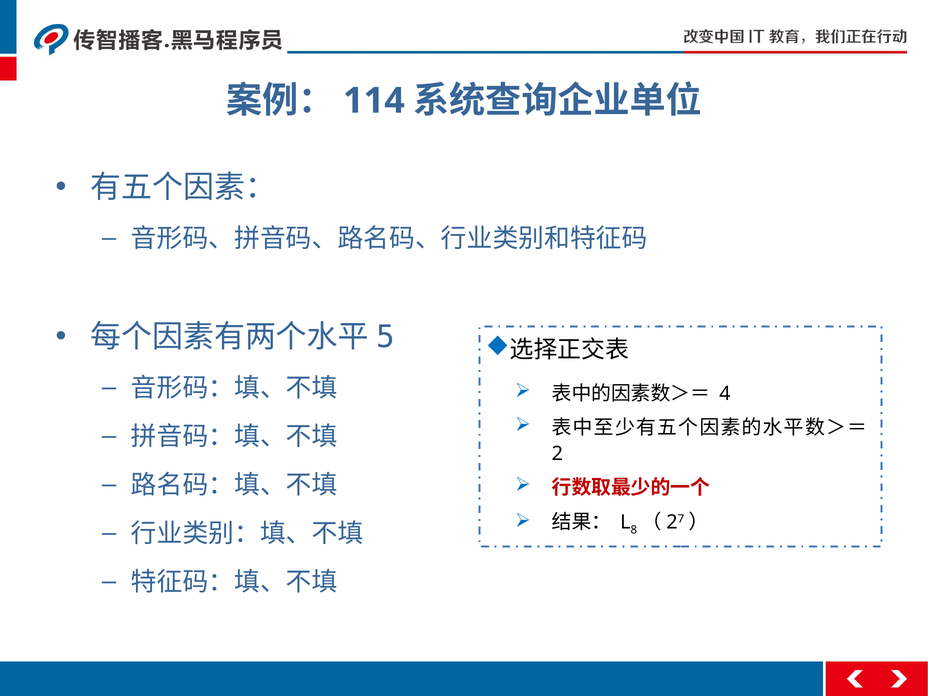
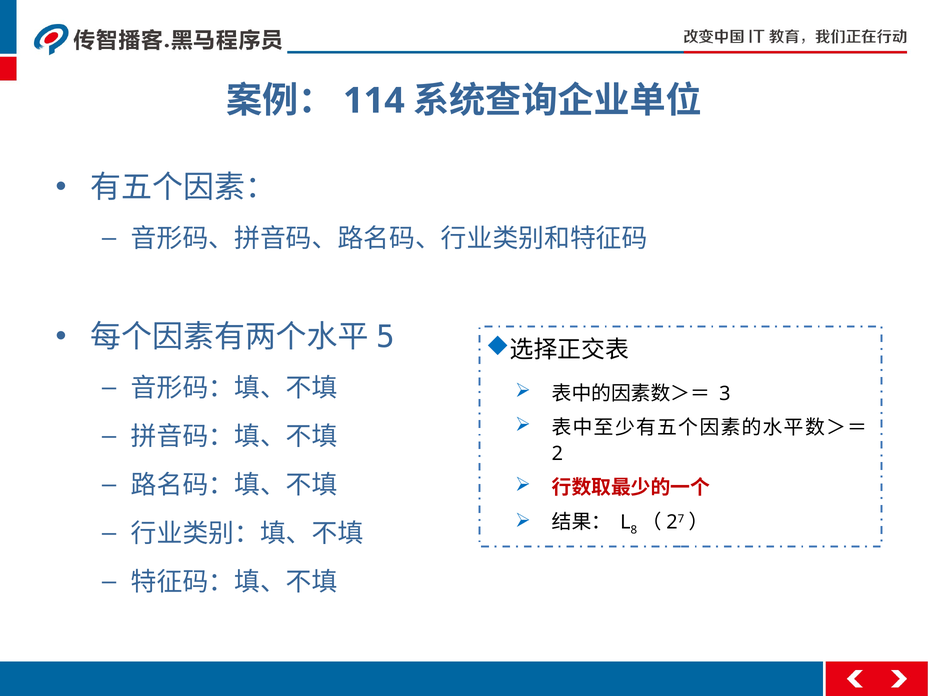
4: 4 -> 3 (725, 394)
